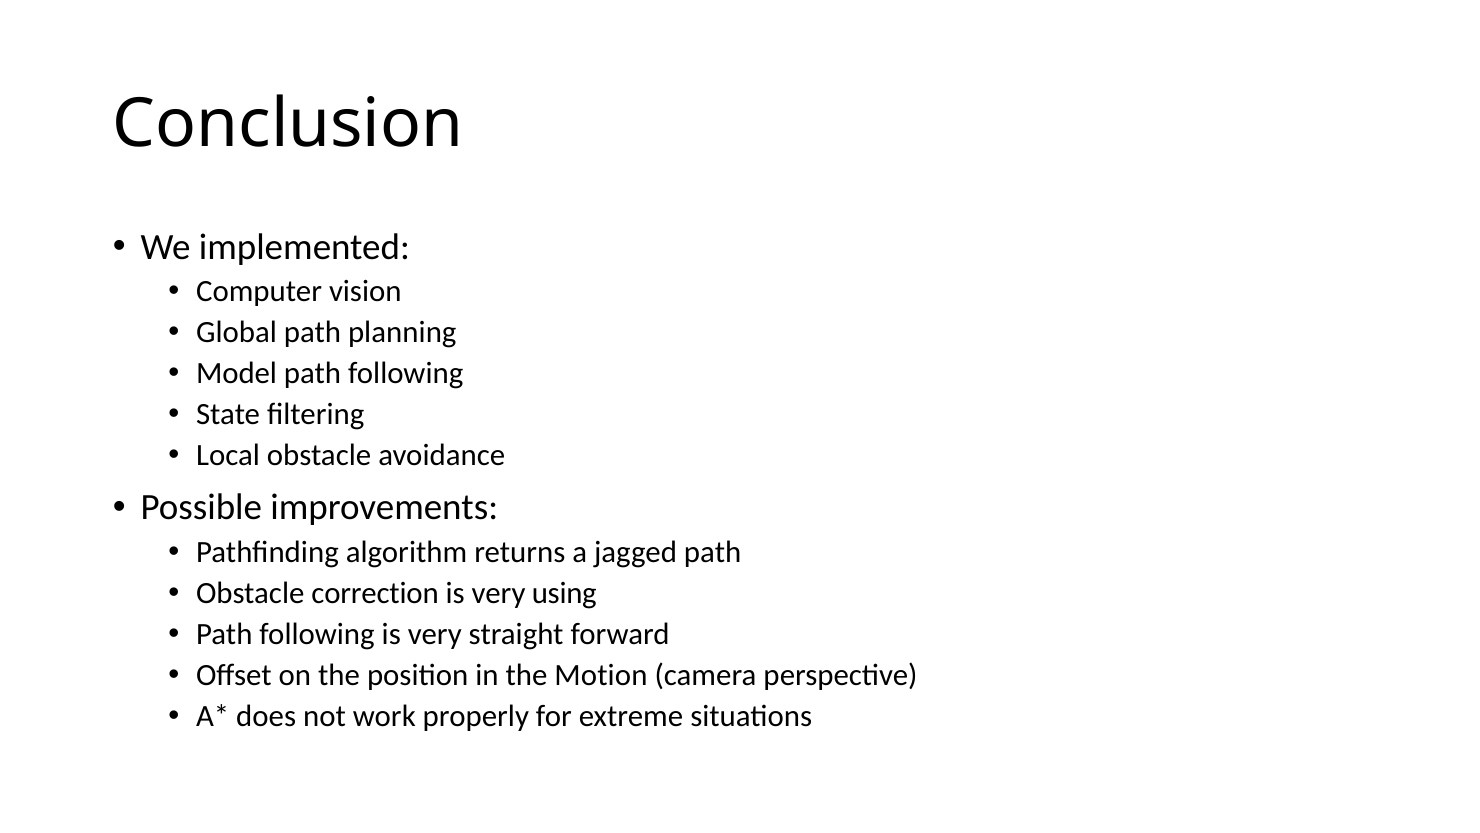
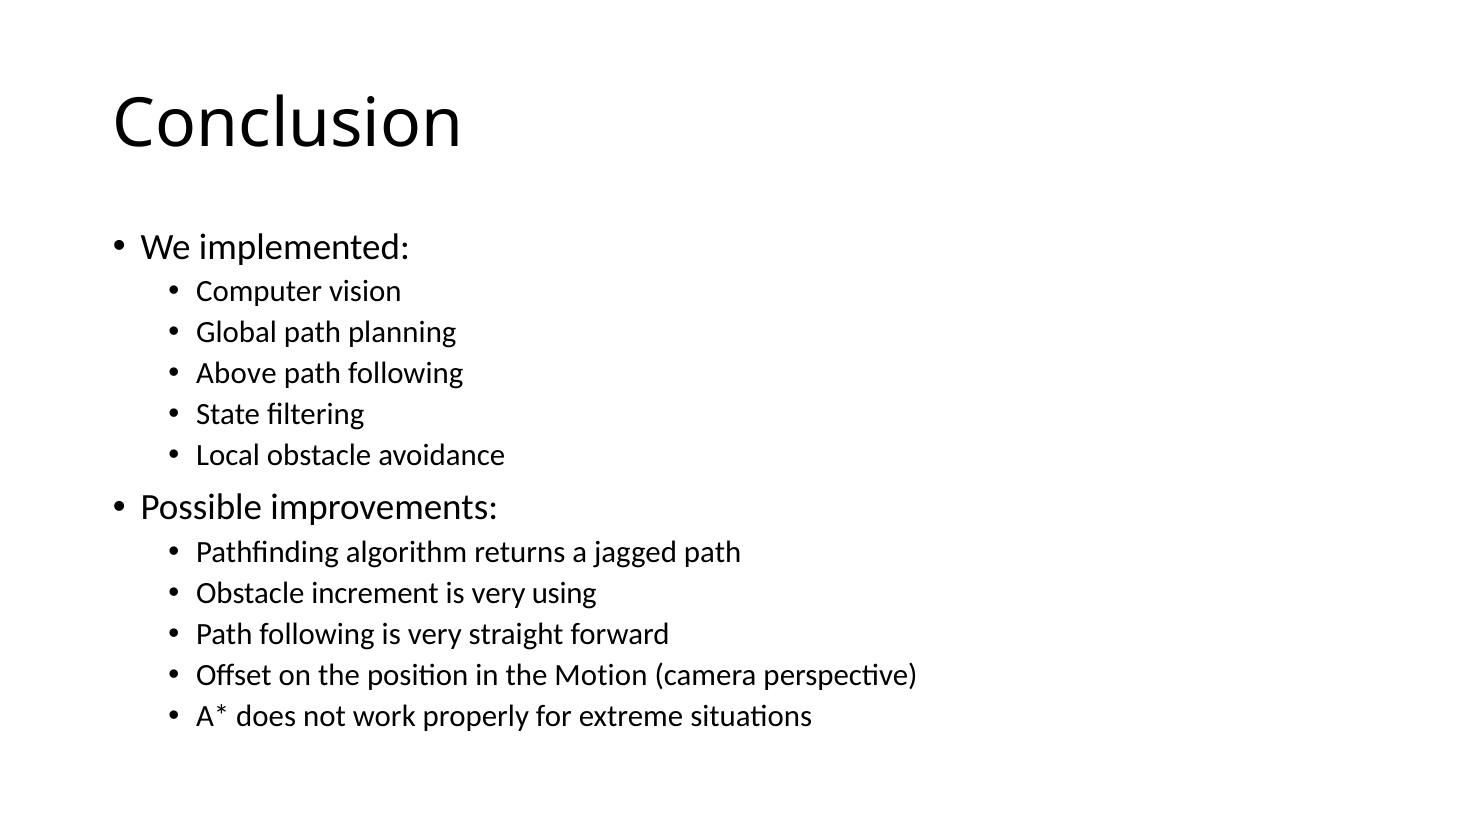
Model: Model -> Above (236, 373)
correction: correction -> increment (375, 593)
